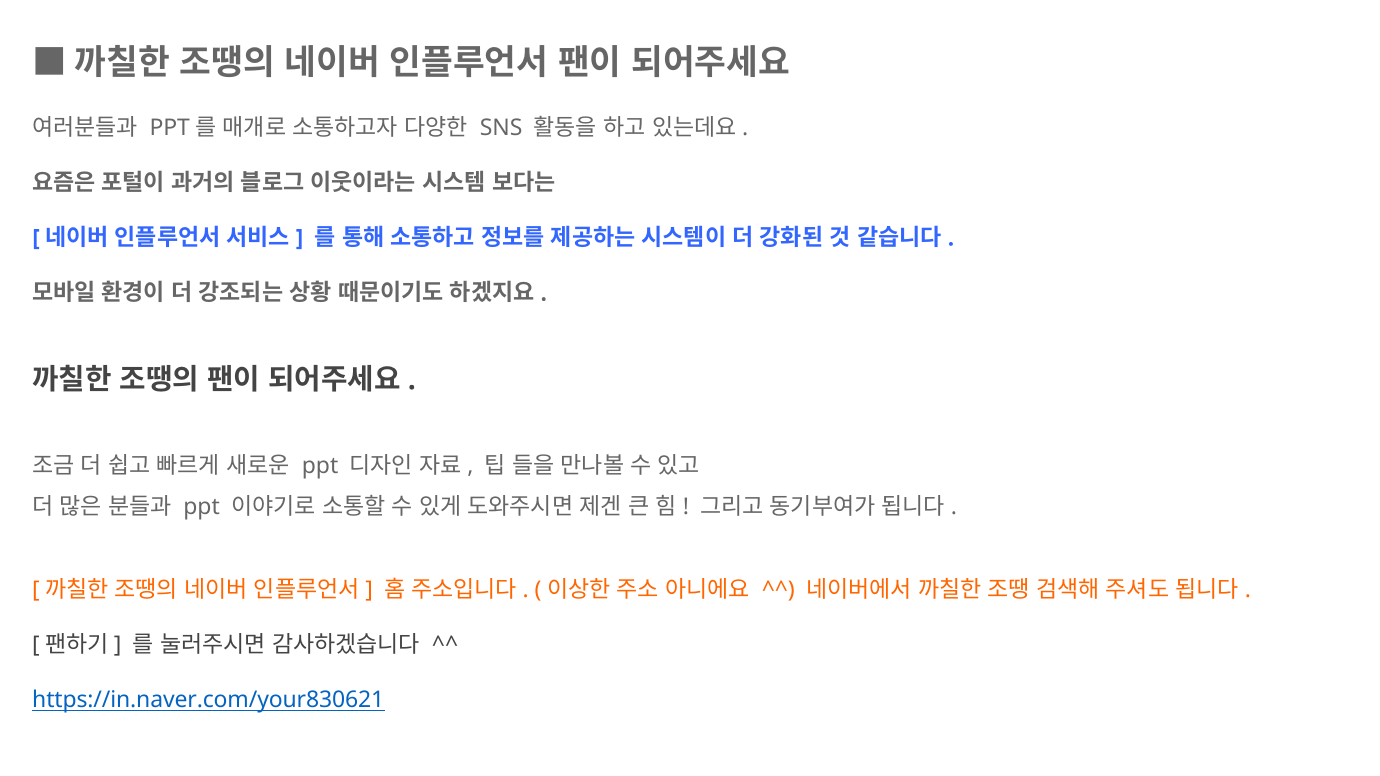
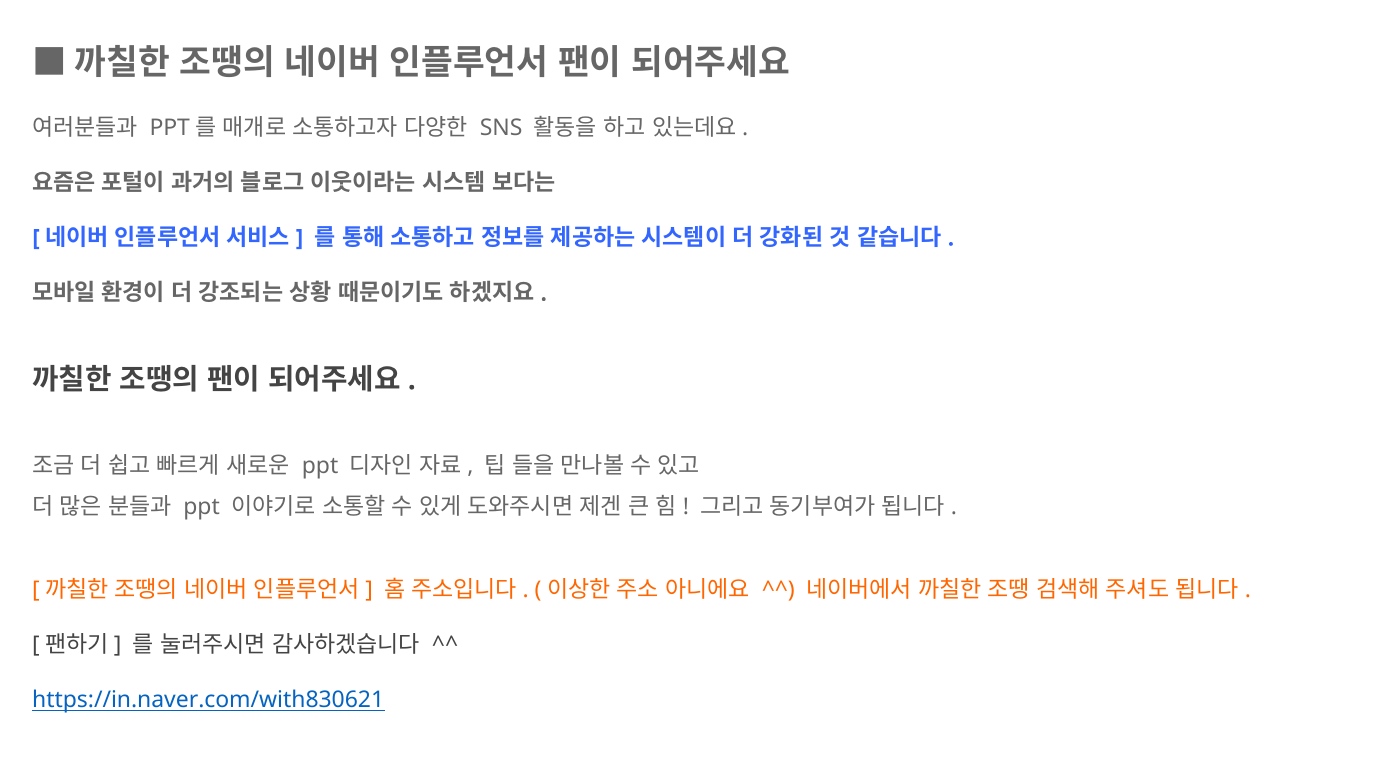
https://in.naver.com/your830621: https://in.naver.com/your830621 -> https://in.naver.com/with830621 (208, 700)
